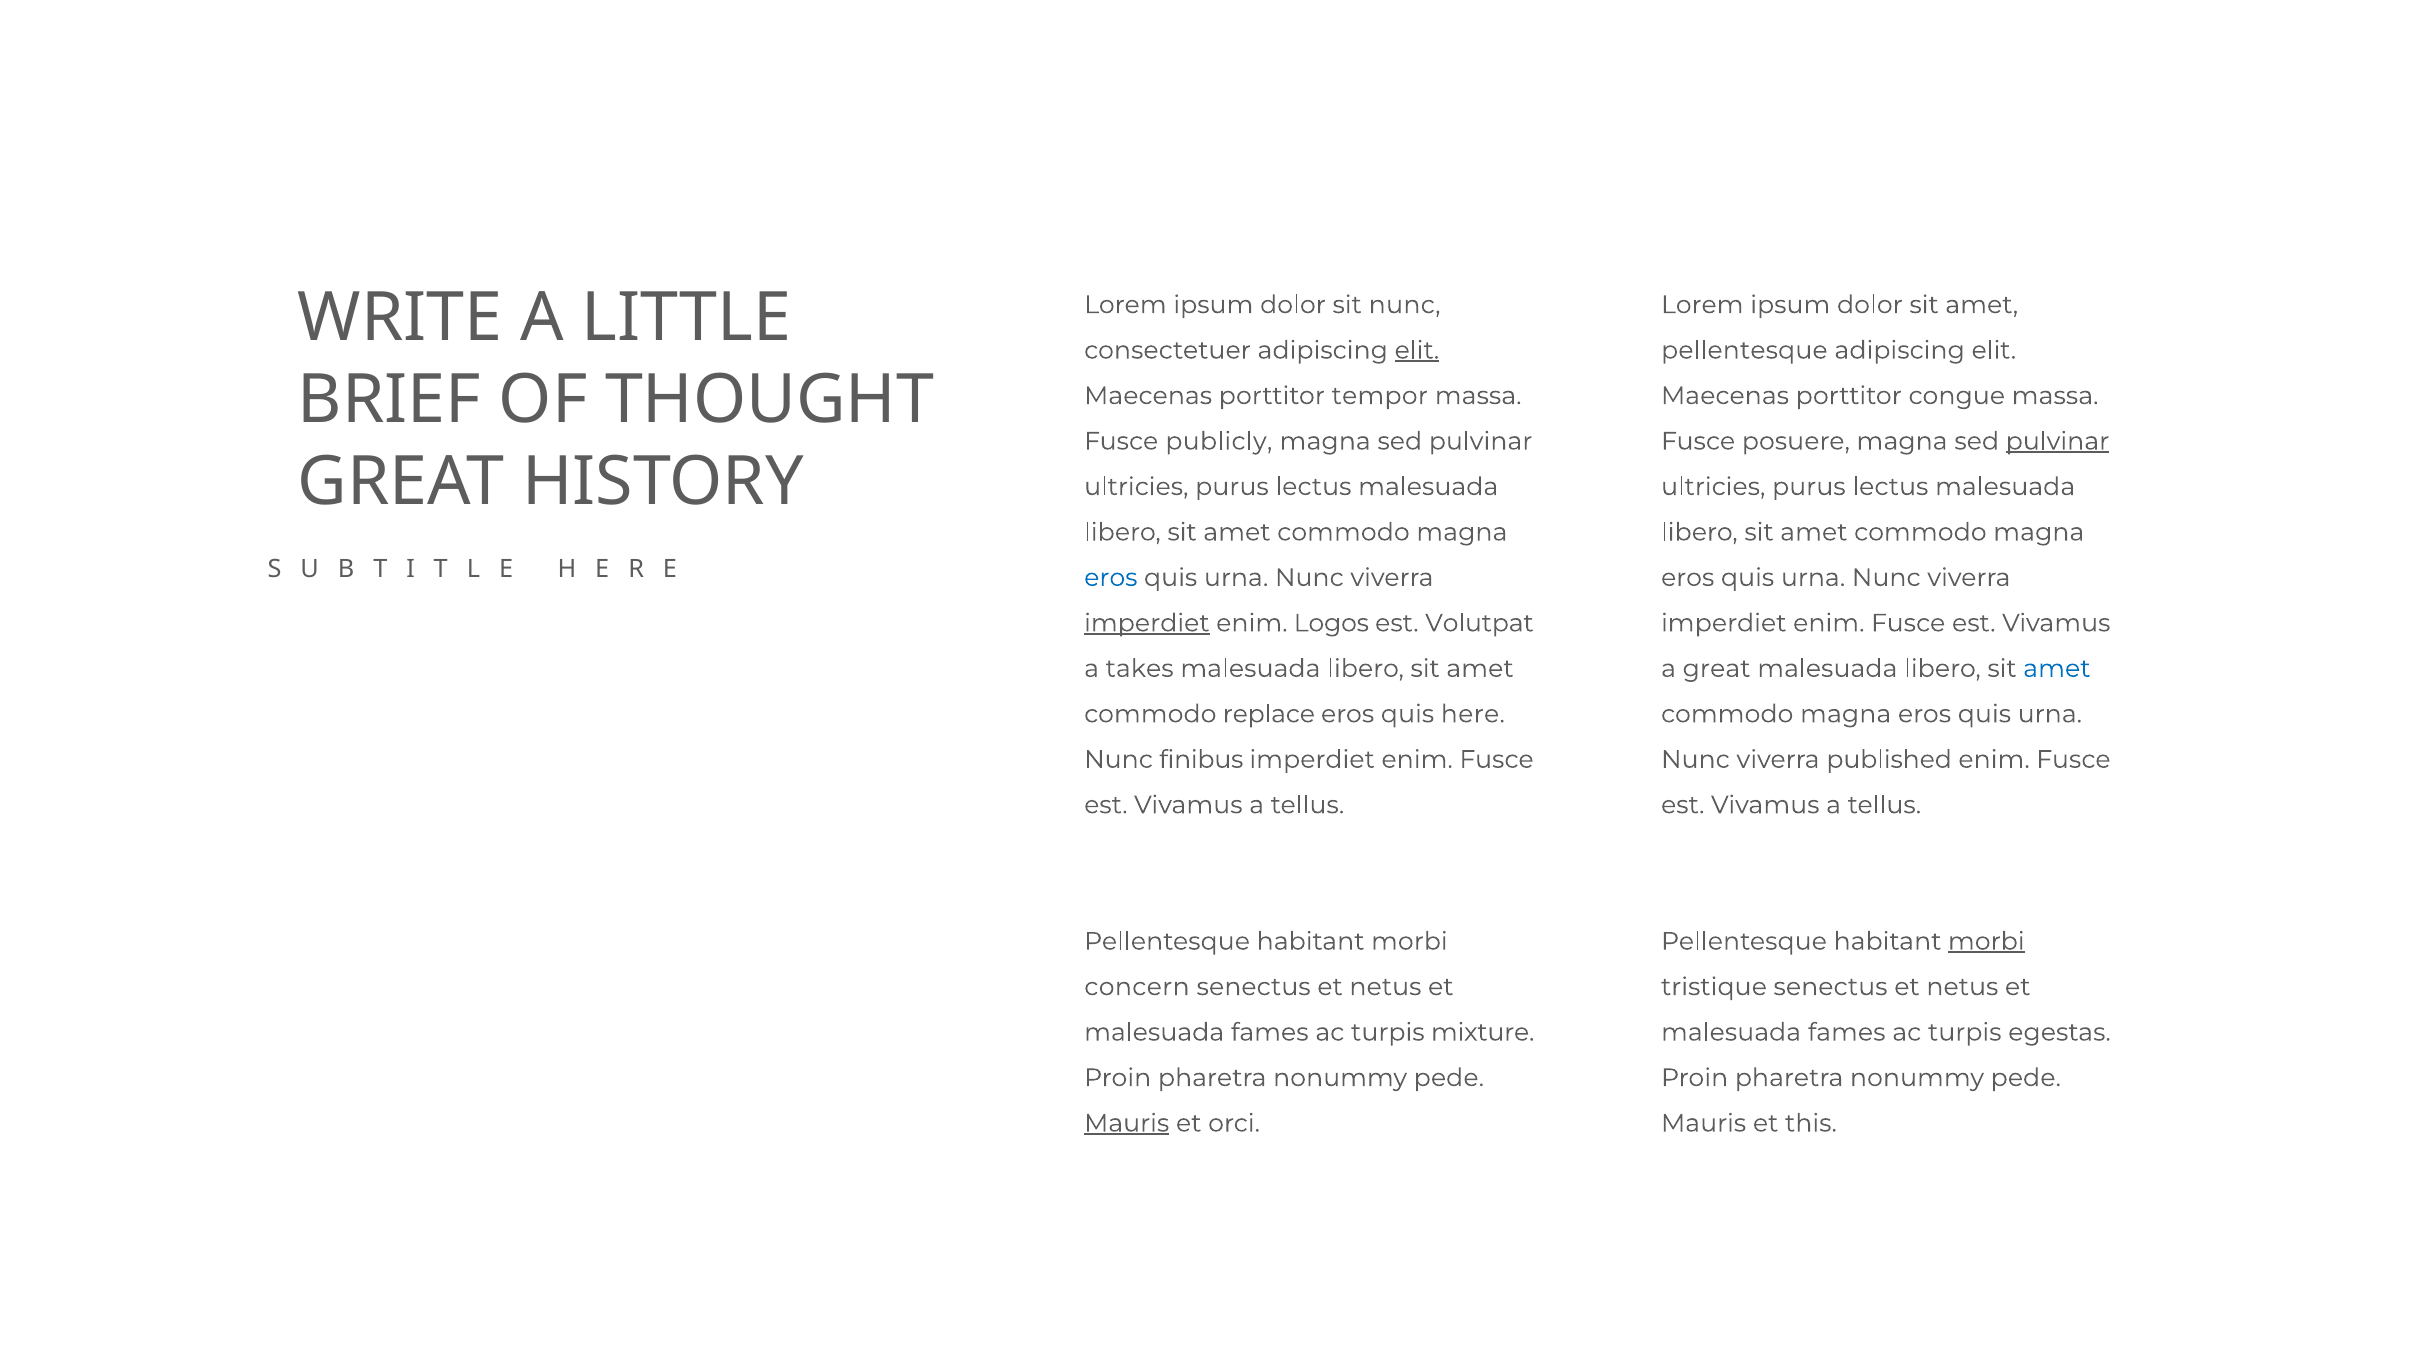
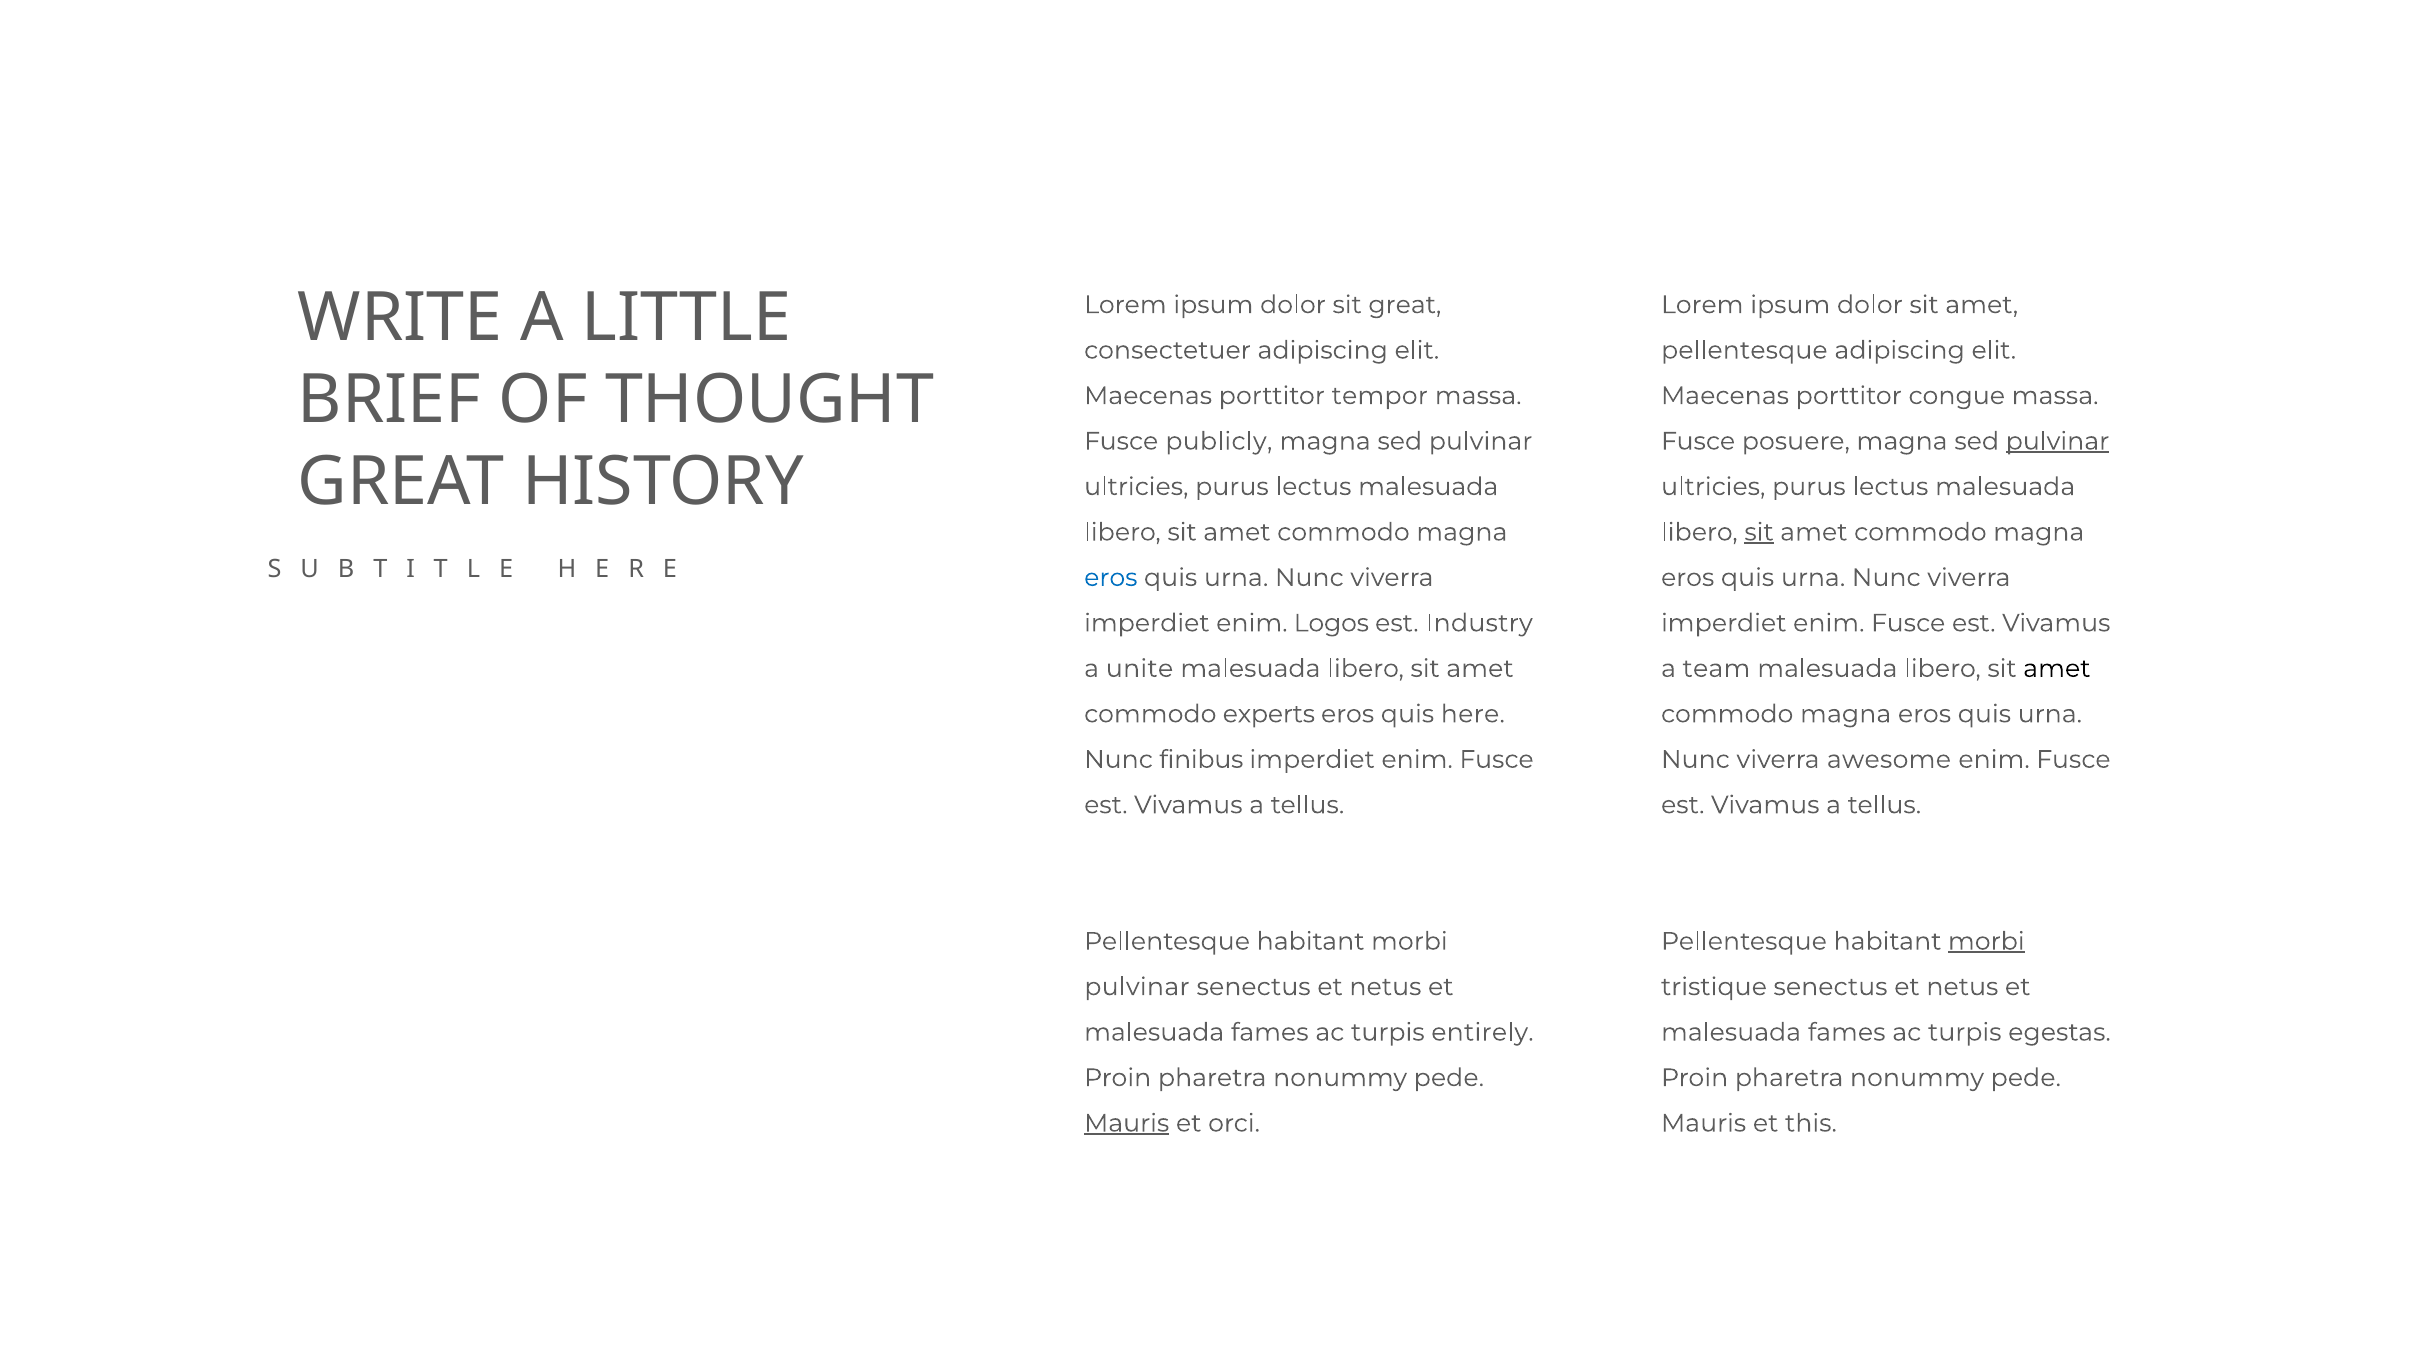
sit nunc: nunc -> great (1405, 305)
elit underline: present -> none (1417, 350)
sit underline: none -> present (1759, 532)
imperdiet underline: present -> none (1147, 623)
Volutpat: Volutpat -> Industry (1479, 623)
takes: takes -> unite (1139, 669)
a great: great -> team (1716, 669)
amet colour: blue -> black (2057, 669)
replace: replace -> experts (1269, 714)
published: published -> awesome (1889, 760)
concern: concern -> pulvinar (1137, 987)
mixture: mixture -> entirely (1482, 1032)
